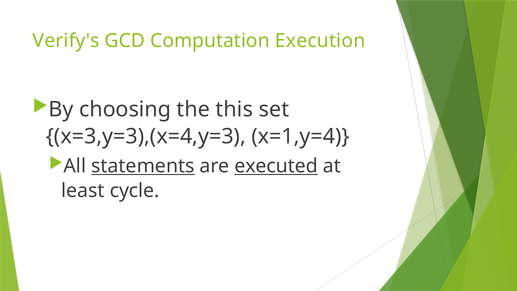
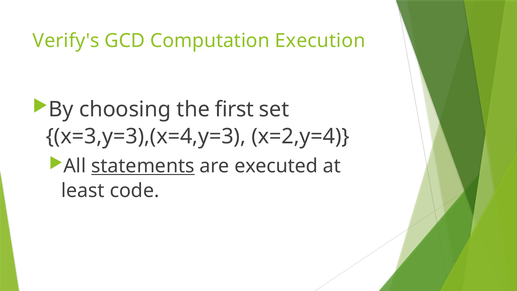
this: this -> first (234, 109)
x=1,y=4: x=1,y=4 -> x=2,y=4 (301, 136)
executed underline: present -> none (276, 166)
cycle: cycle -> code (135, 191)
